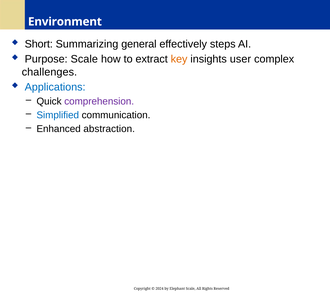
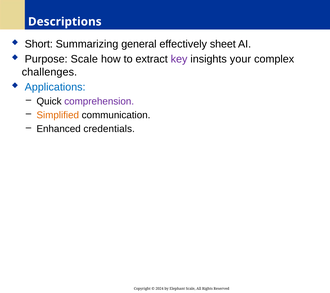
Environment: Environment -> Descriptions (65, 22)
steps: steps -> sheet (223, 44)
key colour: orange -> purple (179, 59)
user: user -> your (240, 59)
Simplified colour: blue -> orange (58, 115)
abstraction: abstraction -> credentials (109, 129)
